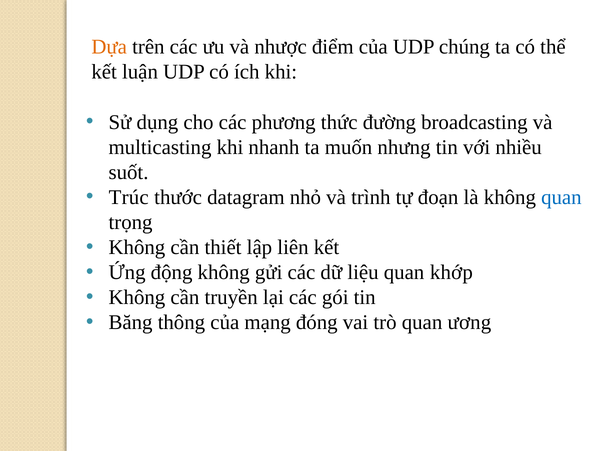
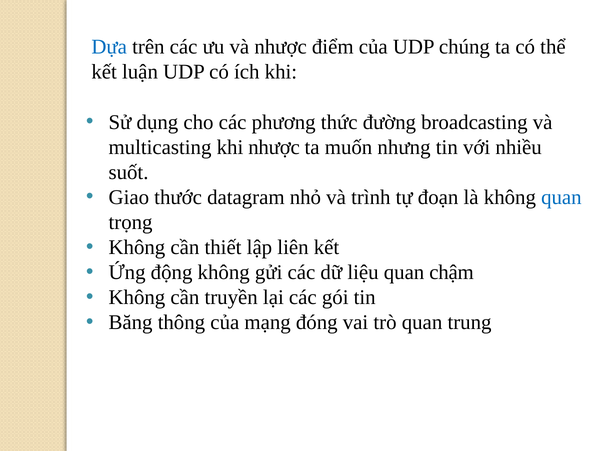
Dựa colour: orange -> blue (109, 47)
khi nhanh: nhanh -> nhược (274, 147)
Trúc: Trúc -> Giao (129, 197)
khớp: khớp -> chậm (452, 272)
ương: ương -> trung (470, 322)
